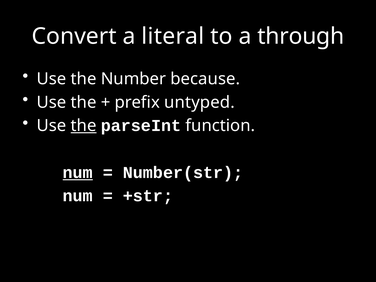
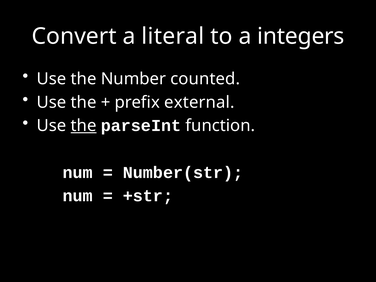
through: through -> integers (301, 36)
because: because -> counted (205, 79)
untyped: untyped -> external (199, 102)
num underline: present -> none (78, 172)
